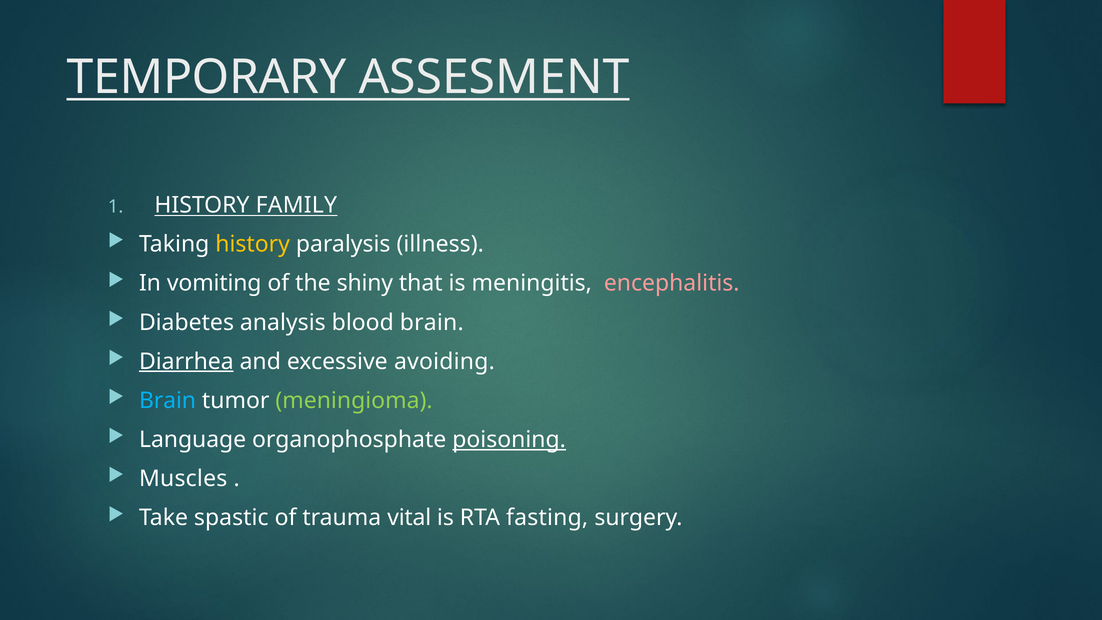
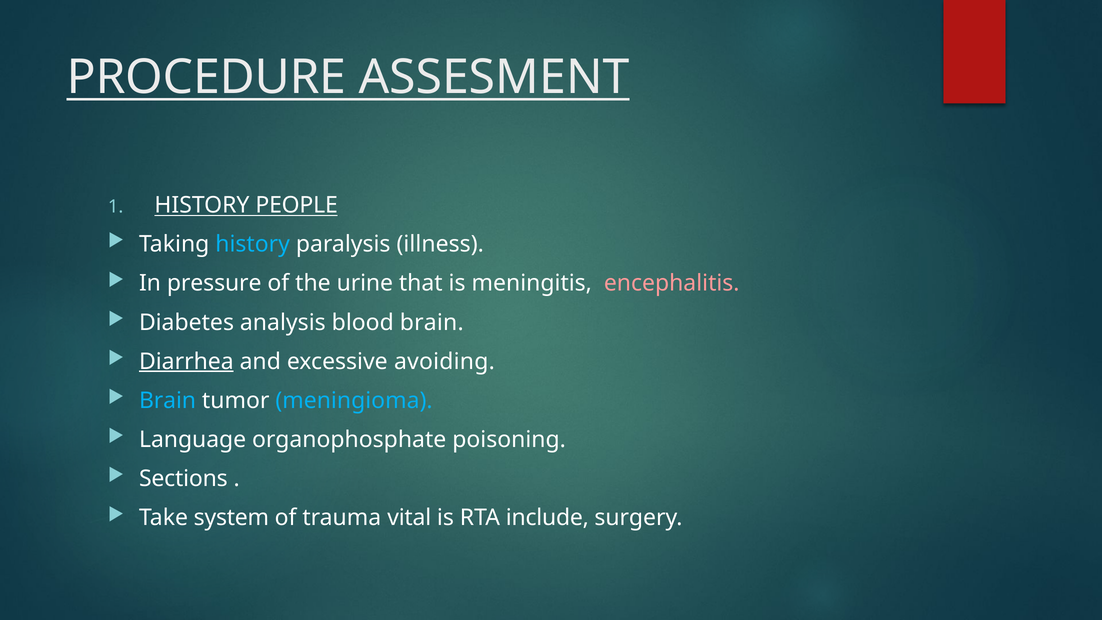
TEMPORARY: TEMPORARY -> PROCEDURE (206, 77)
FAMILY: FAMILY -> PEOPLE (297, 205)
history colour: yellow -> light blue (253, 244)
vomiting: vomiting -> pressure (214, 283)
shiny: shiny -> urine (365, 283)
meningioma colour: light green -> light blue (354, 401)
poisoning underline: present -> none (509, 440)
Muscles: Muscles -> Sections (183, 479)
spastic: spastic -> system (231, 518)
fasting: fasting -> include (547, 518)
